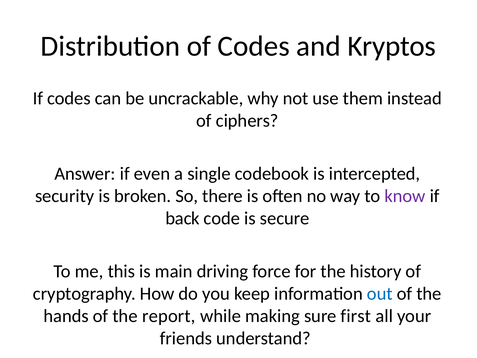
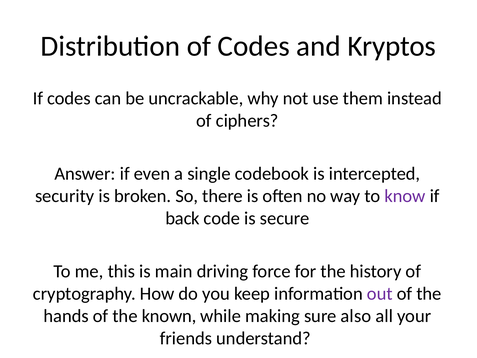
out colour: blue -> purple (380, 293)
report: report -> known (169, 316)
first: first -> also (356, 316)
